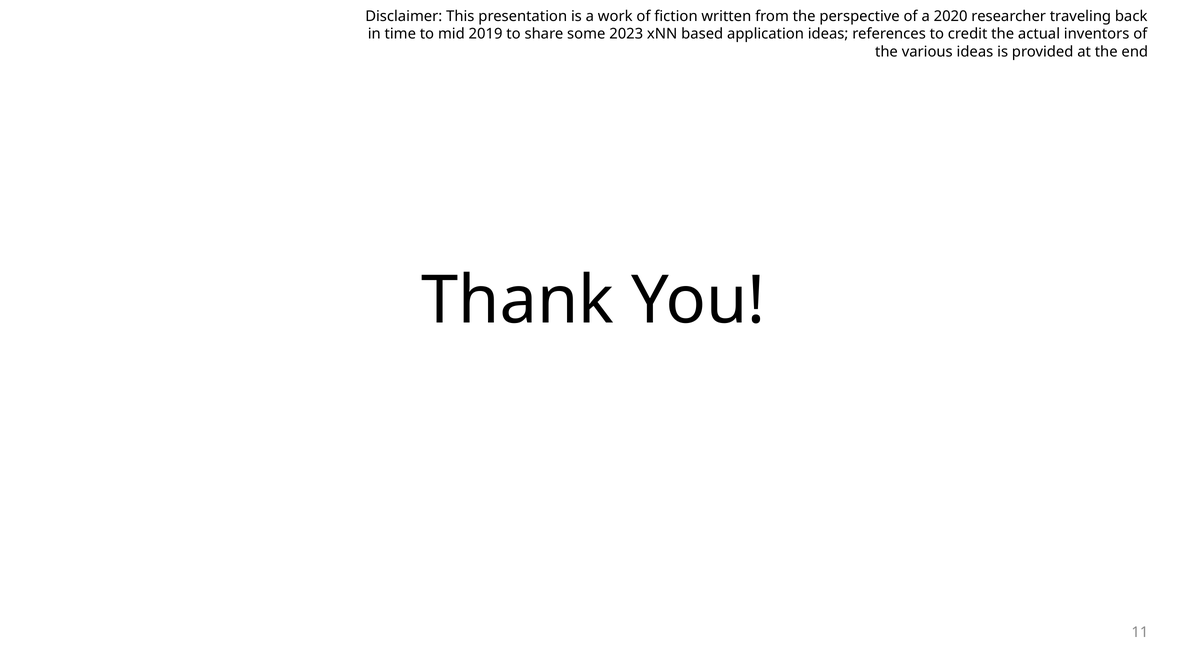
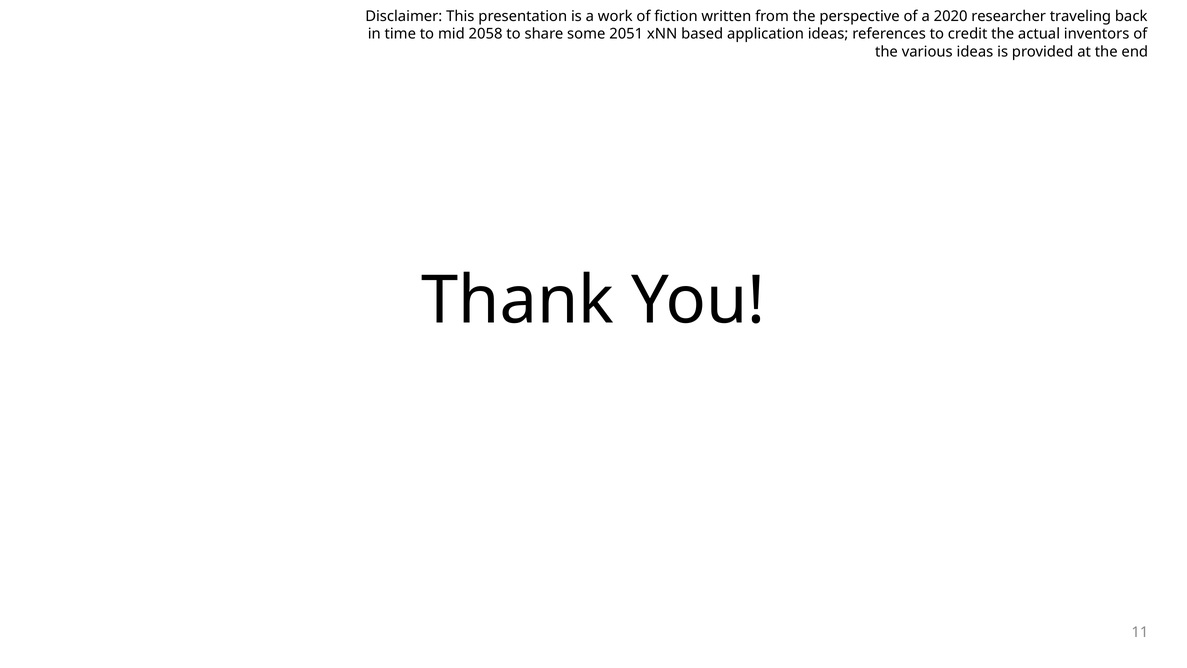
2019: 2019 -> 2058 (486, 34)
2023: 2023 -> 2051 (626, 34)
